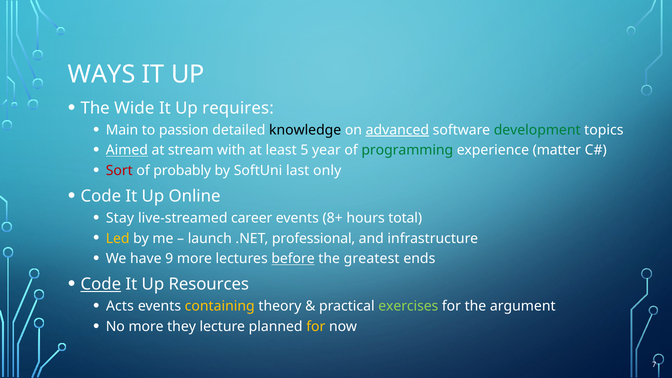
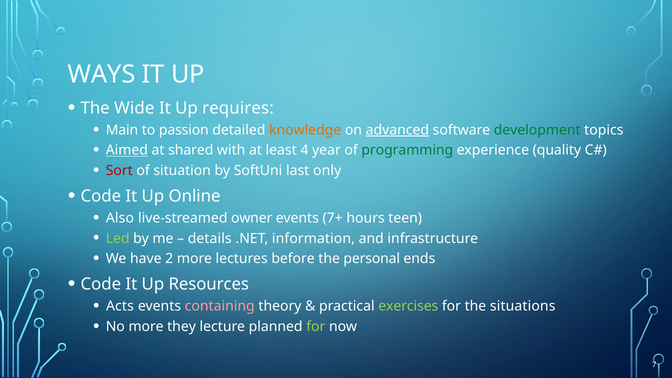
knowledge colour: black -> orange (305, 130)
stream: stream -> shared (191, 150)
5: 5 -> 4 (304, 150)
matter: matter -> quality (557, 150)
probably: probably -> situation (182, 171)
Stay: Stay -> Also (120, 218)
career: career -> owner (252, 218)
8+: 8+ -> 7+ (333, 218)
total: total -> teen (405, 218)
Led colour: yellow -> light green (118, 238)
launch: launch -> details (210, 238)
professional: professional -> information (313, 238)
9: 9 -> 2 (169, 259)
before underline: present -> none (293, 259)
greatest: greatest -> personal (372, 259)
Code underline: present -> none (101, 284)
containing colour: yellow -> pink (220, 306)
argument: argument -> situations (523, 306)
for colour: yellow -> light green (316, 327)
